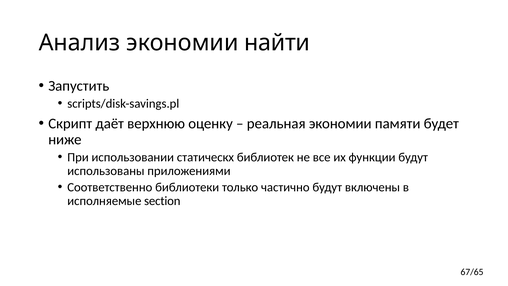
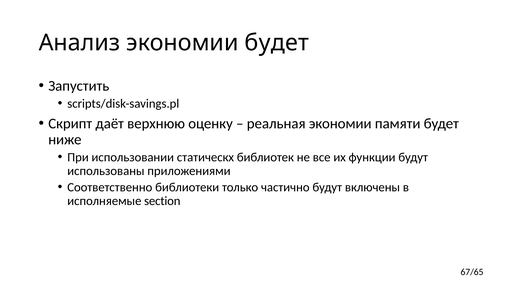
экономии найти: найти -> будет (277, 43)
